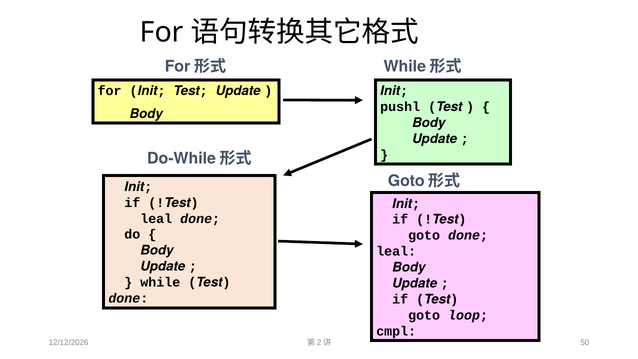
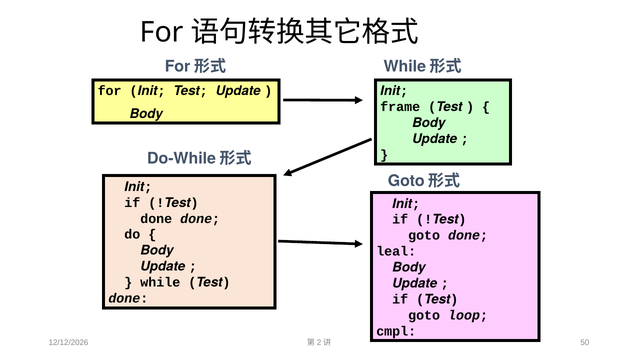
pushl: pushl -> frame (400, 107)
leal: leal -> done (156, 219)
